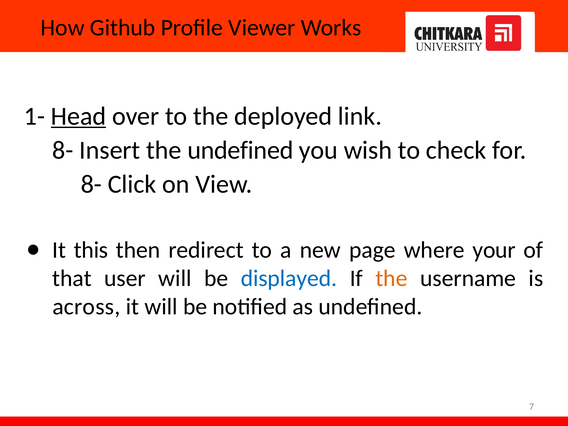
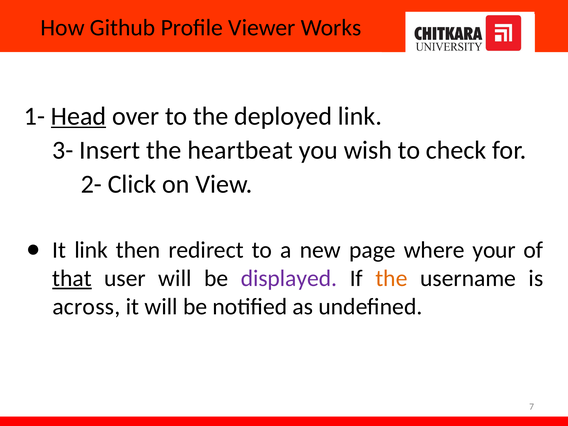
8-: 8- -> 3- (63, 150)
the undefined: undefined -> heartbeat (240, 150)
8-: 8- -> 2- (91, 184)
It this: this -> link (91, 250)
that underline: none -> present (72, 278)
displayed colour: blue -> purple (289, 278)
